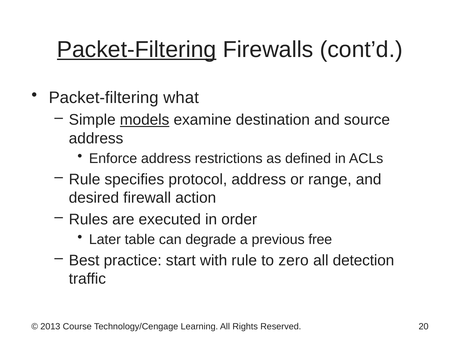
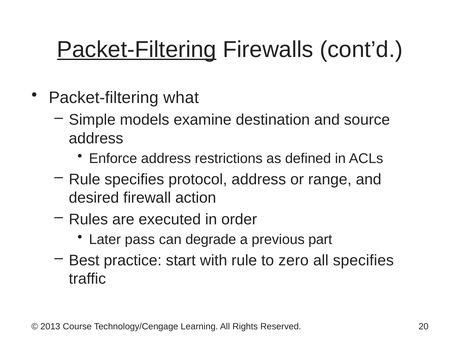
models underline: present -> none (145, 120)
table: table -> pass (140, 240)
free: free -> part (320, 240)
all detection: detection -> specifies (363, 260)
